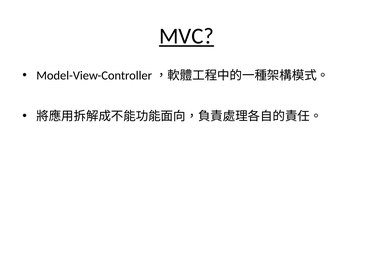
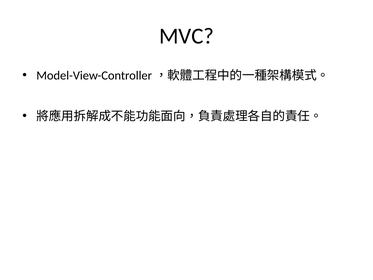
MVC underline: present -> none (187, 36)
